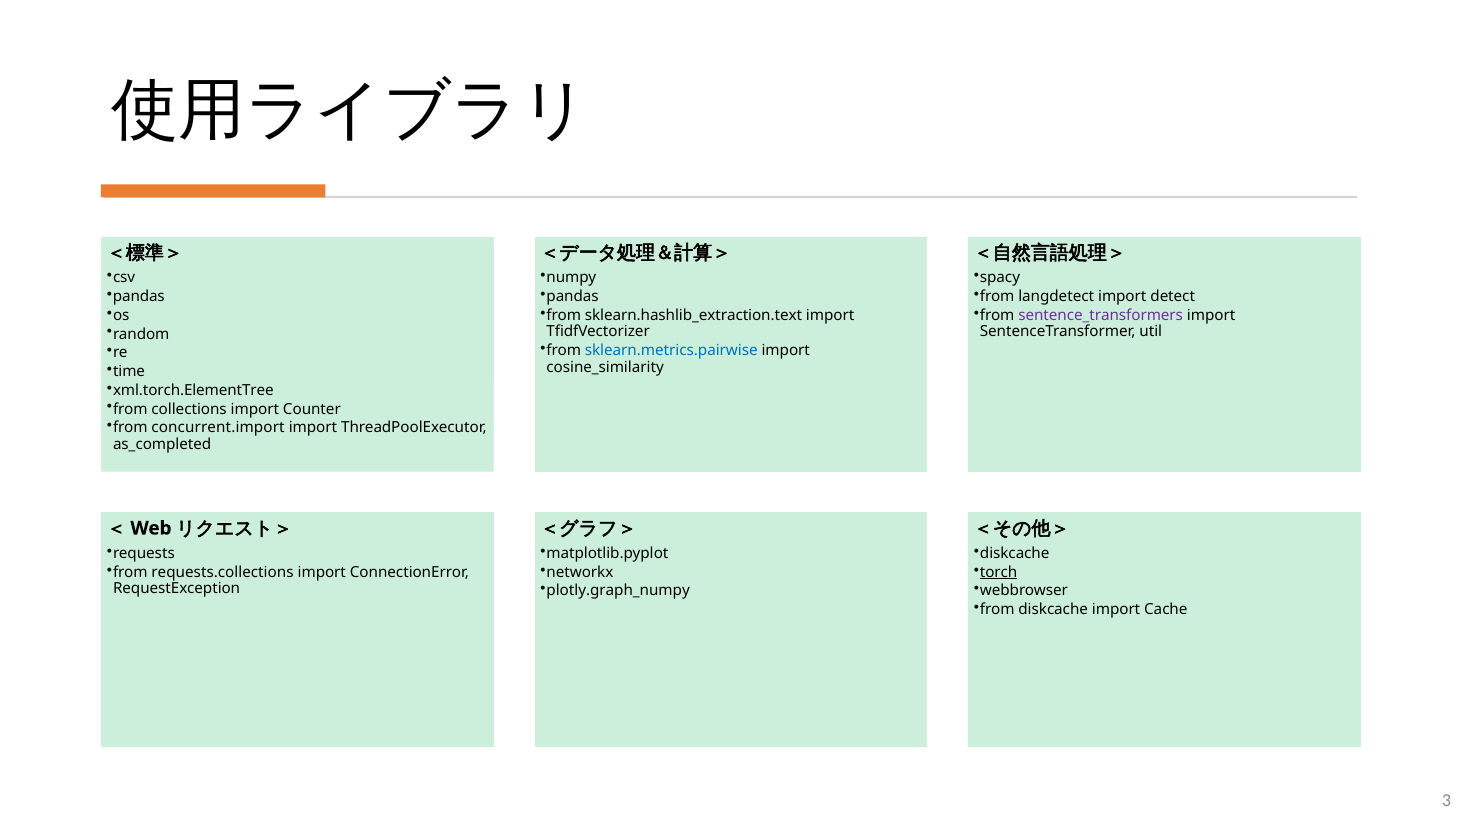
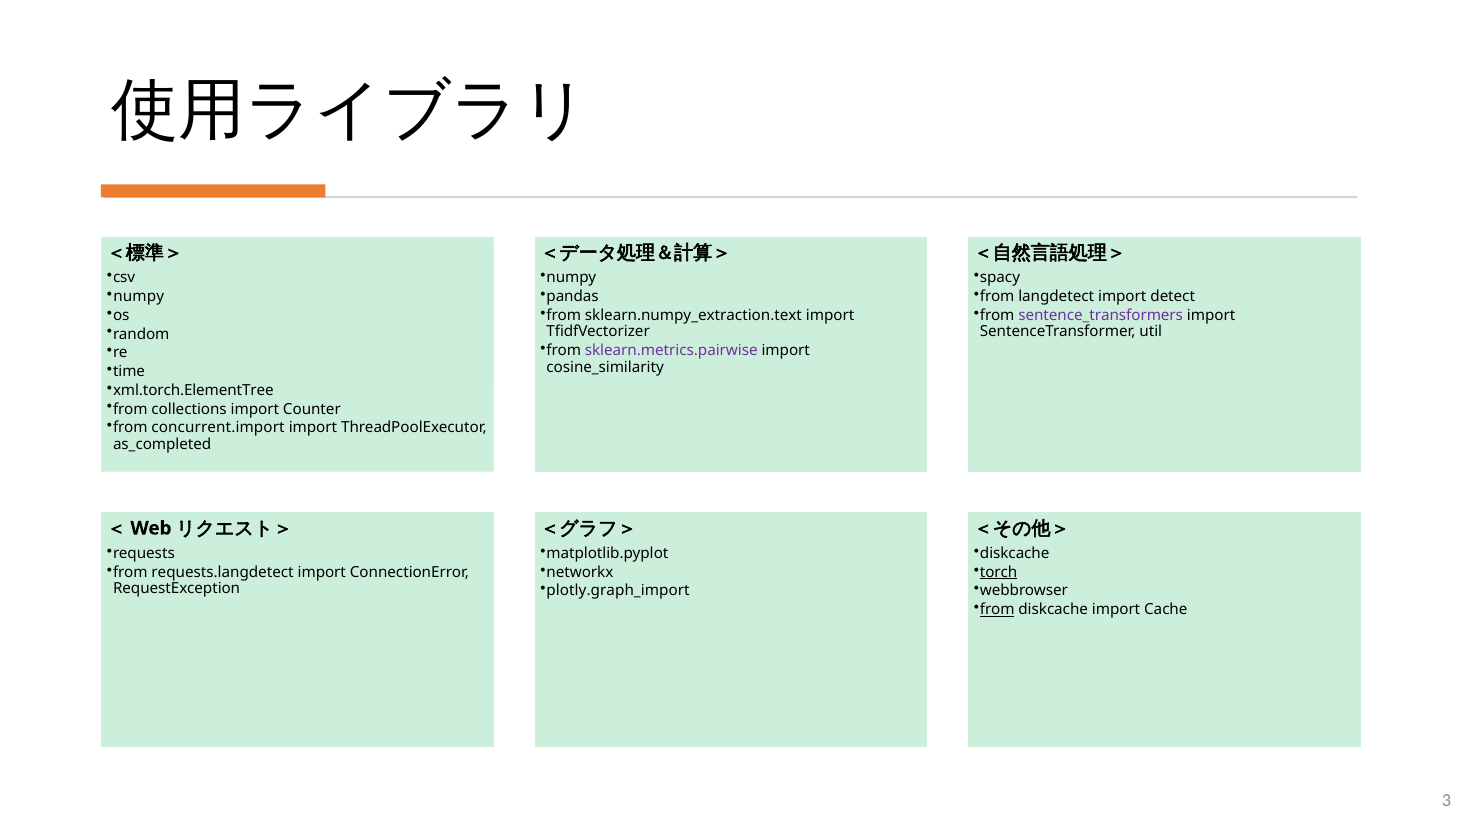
pandas: pandas -> numpy (139, 297)
sklearn.hashlib_extraction.text: sklearn.hashlib_extraction.text -> sklearn.numpy_extraction.text (693, 315)
sklearn.metrics.pairwise colour: blue -> purple (671, 351)
requests.collections: requests.collections -> requests.langdetect (223, 572)
plotly.graph_numpy: plotly.graph_numpy -> plotly.graph_import (618, 591)
from underline: none -> present (997, 610)
